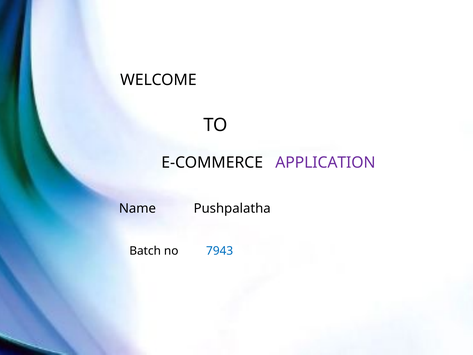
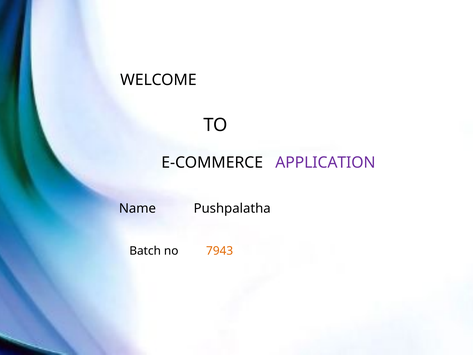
7943 colour: blue -> orange (220, 251)
